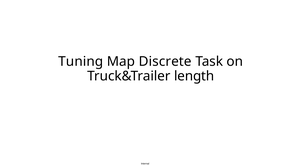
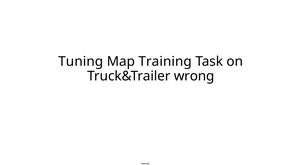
Discrete: Discrete -> Training (165, 62)
length: length -> wrong (194, 76)
